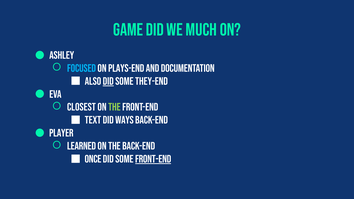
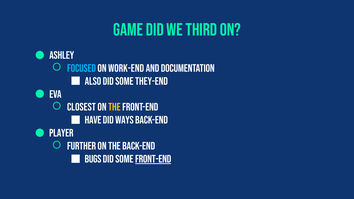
much: much -> third (201, 30)
plays-end: plays-end -> work-end (126, 68)
DID underline: present -> none (108, 81)
the colour: light green -> yellow (114, 107)
Text: Text -> Have (93, 120)
Learned: Learned -> Further (81, 146)
Once: Once -> Bugs (93, 159)
